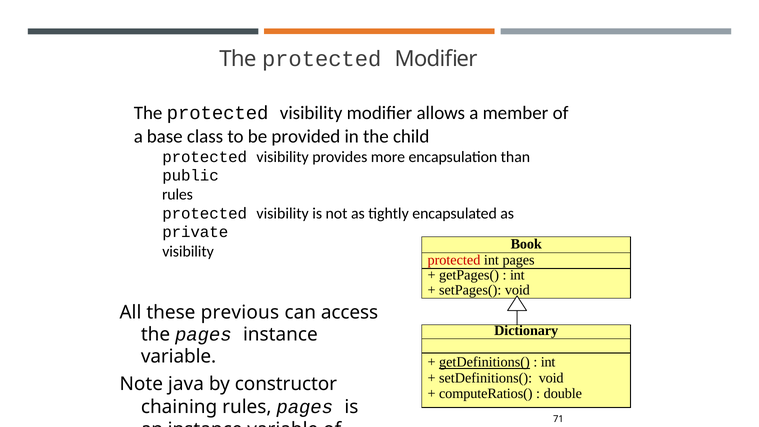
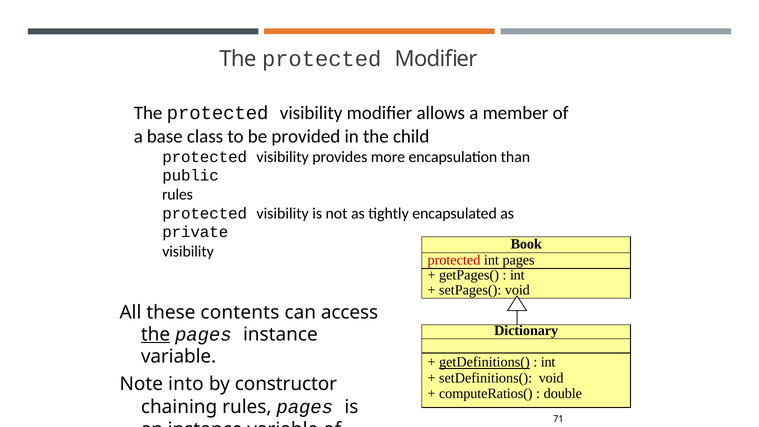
previous: previous -> contents (240, 313)
the underline: none -> present (156, 334)
java: java -> into (186, 384)
